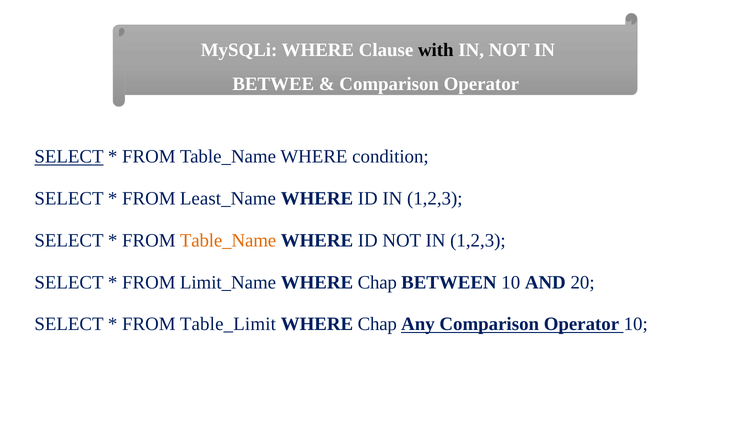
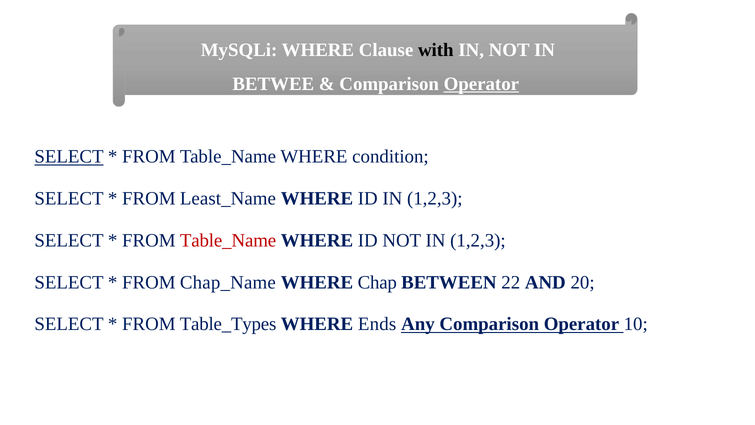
Operator underline: none -> present (481, 84)
Table_Name colour: orange -> red (228, 240)
Limit_Name: Limit_Name -> Chap_Name (228, 282)
BETWEEN 10: 10 -> 22 (511, 282)
Table_Limit: Table_Limit -> Table_Types (228, 324)
Chap: Chap -> Ends (377, 324)
